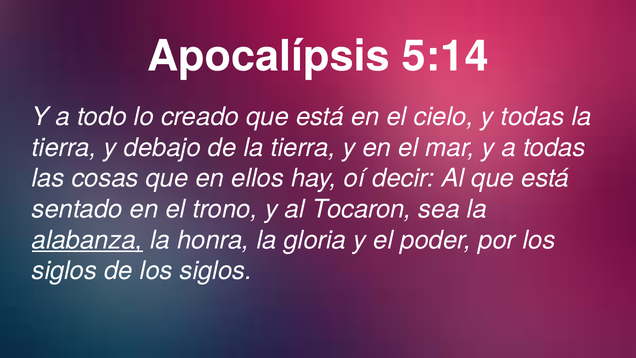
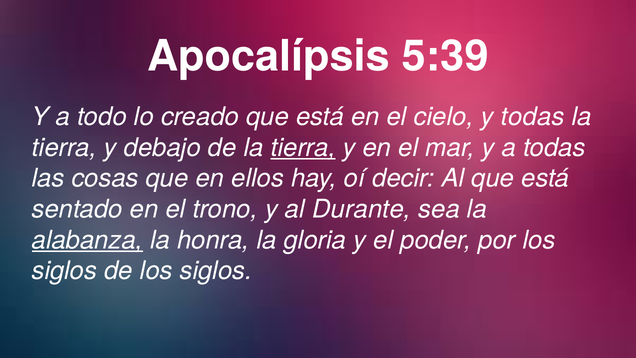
5:14: 5:14 -> 5:39 (445, 56)
tierra underline: none -> present (303, 148)
Tocaron: Tocaron -> Durante (362, 209)
